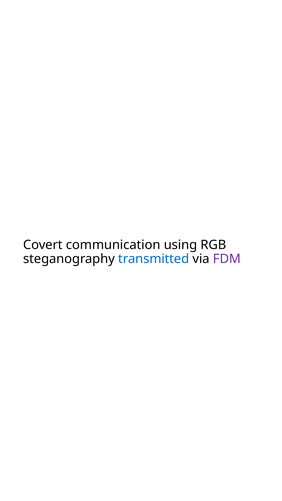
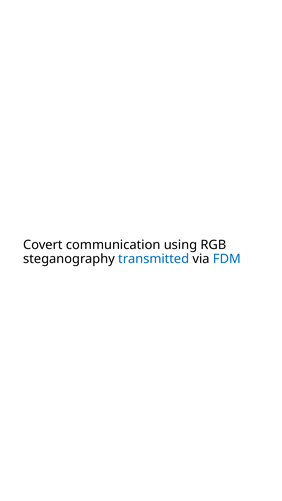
FDM colour: purple -> blue (227, 259)
